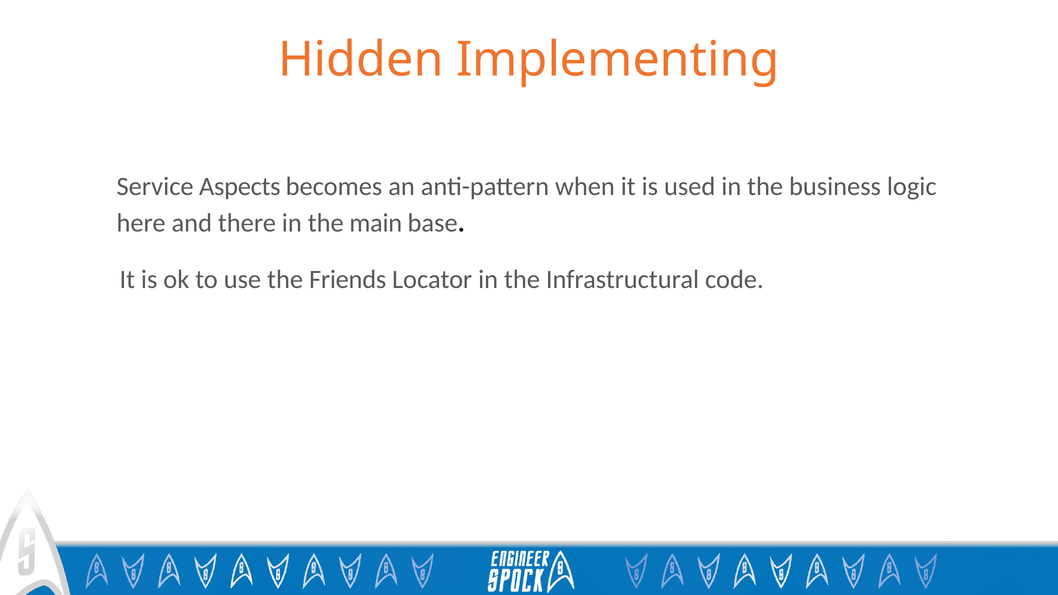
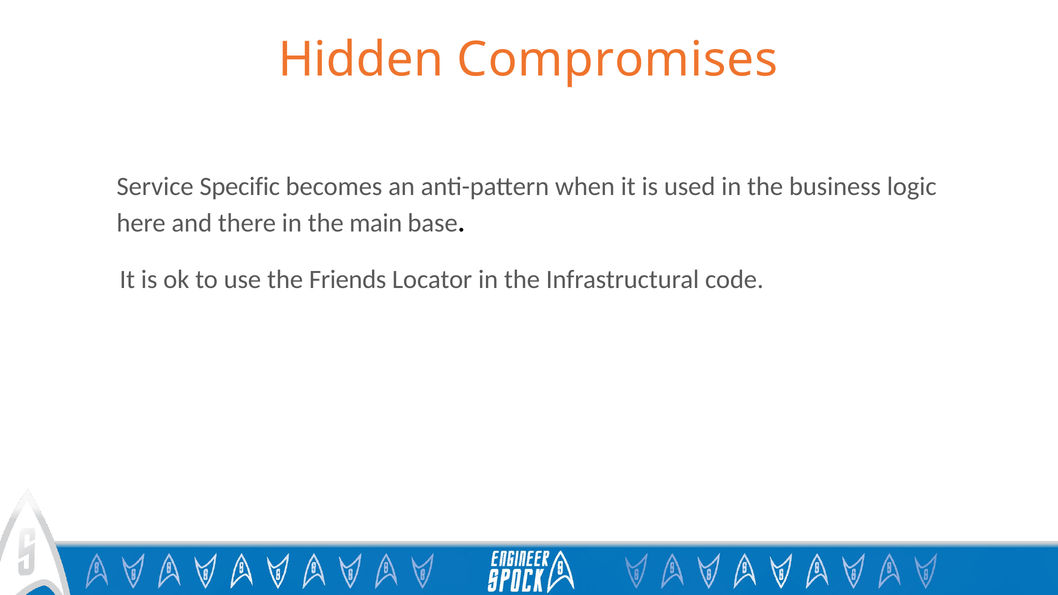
Implementing: Implementing -> Compromises (617, 60)
Aspects: Aspects -> Specific (240, 187)
